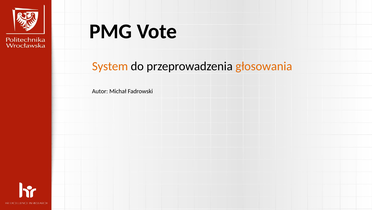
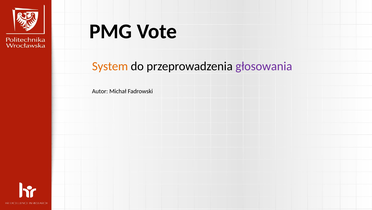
głosowania colour: orange -> purple (264, 66)
